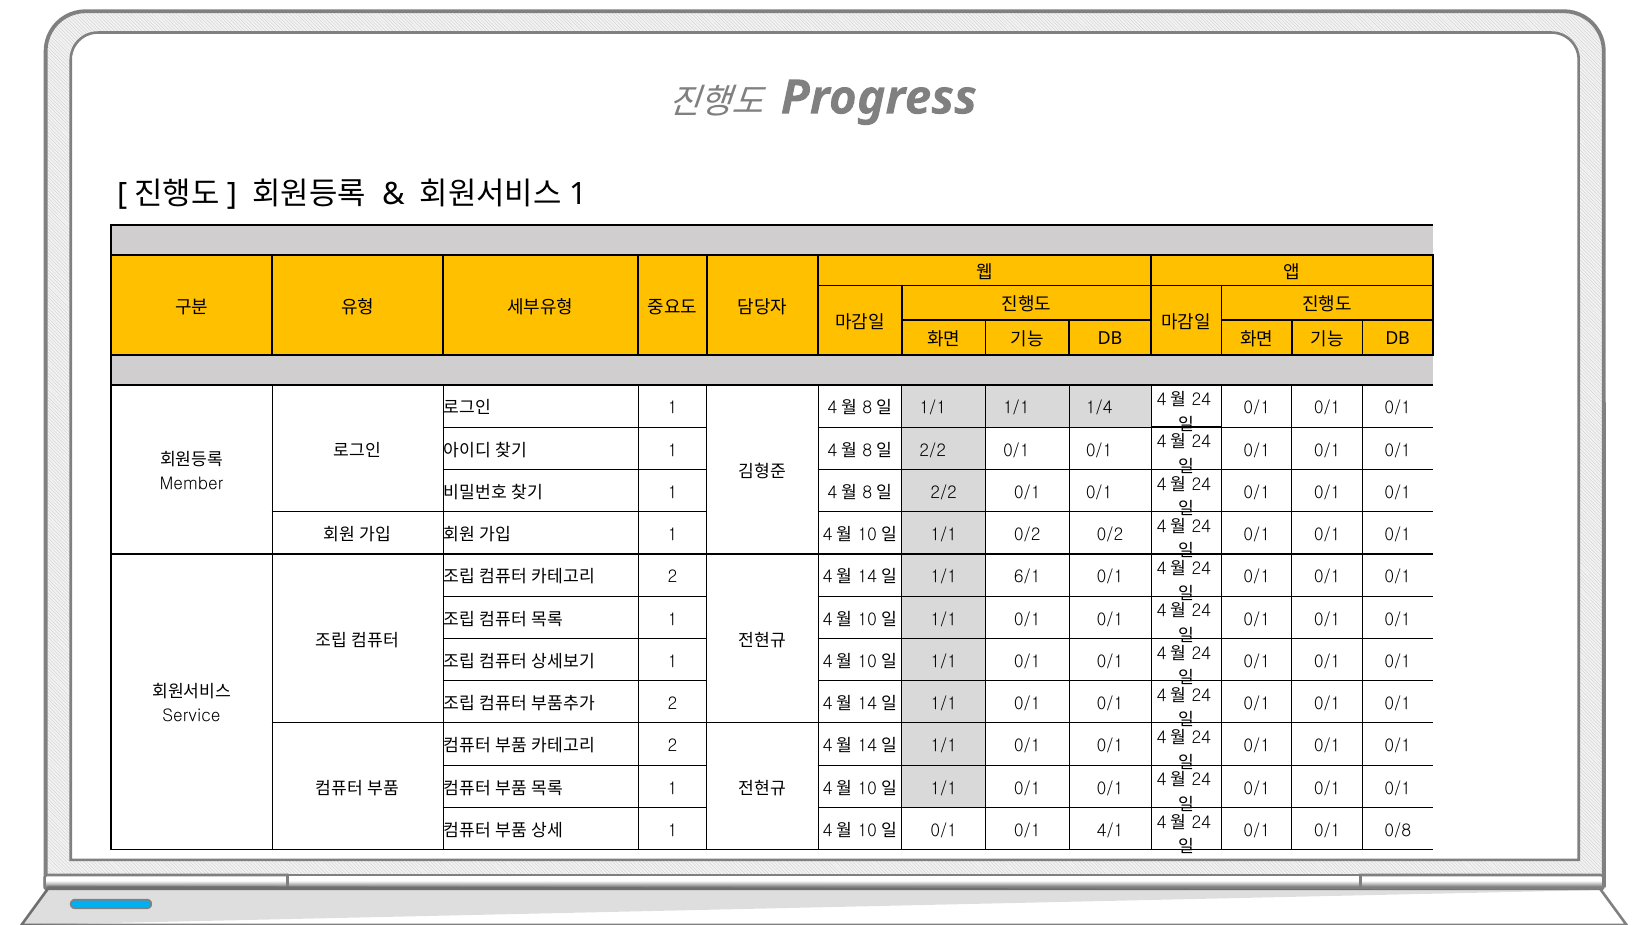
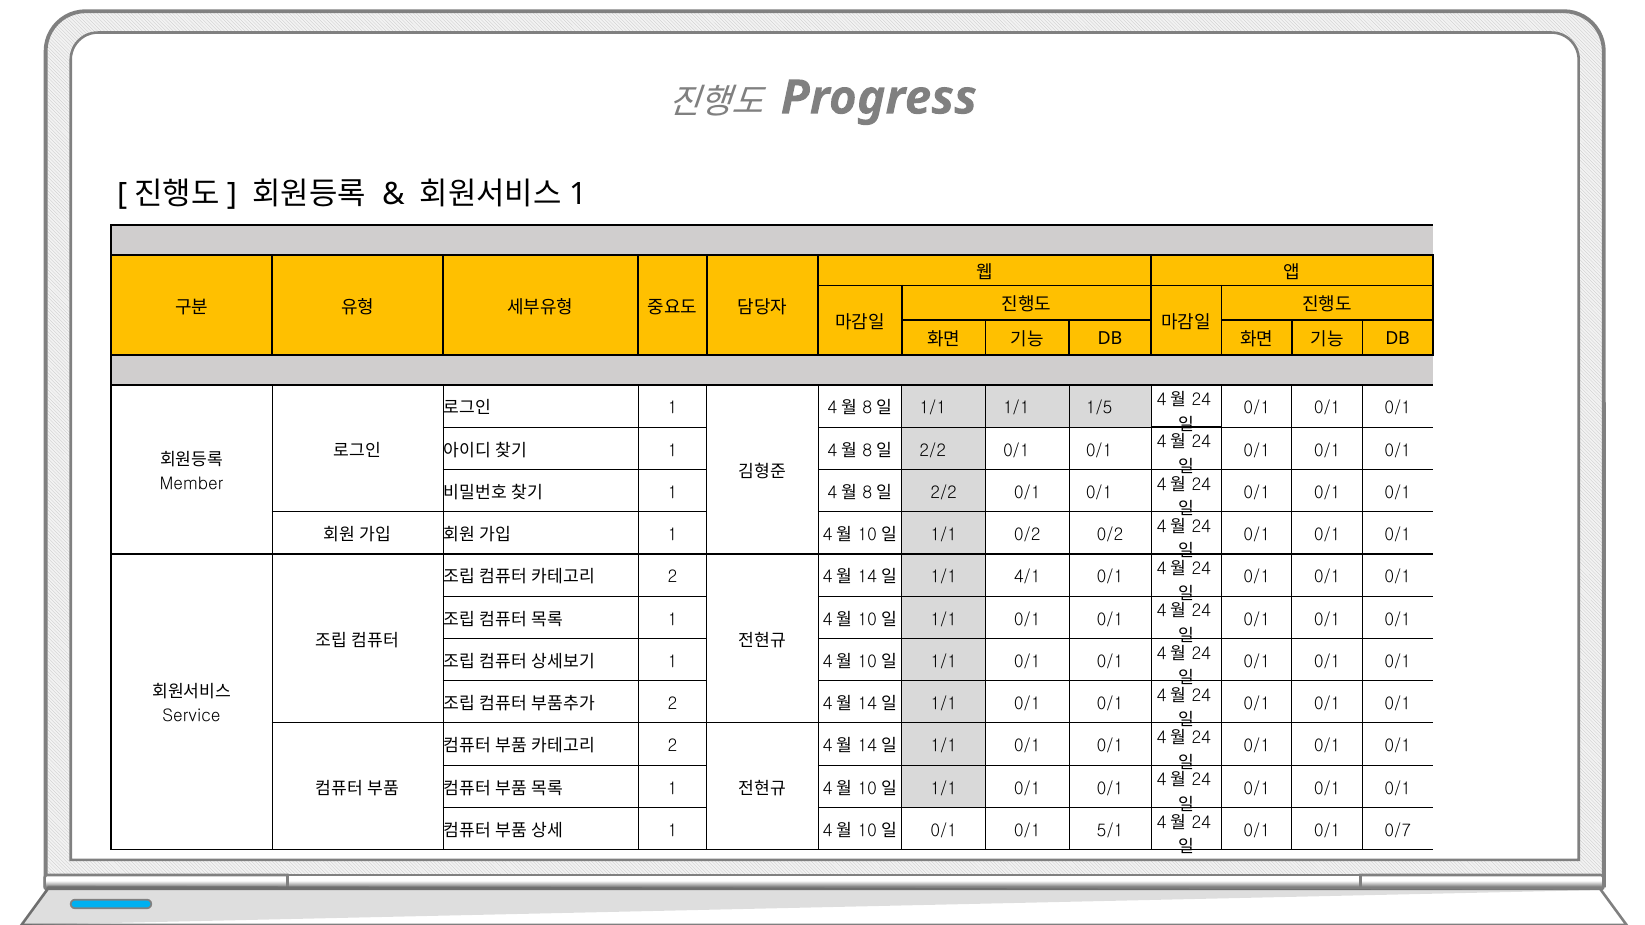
1/4: 1/4 -> 1/5 (1099, 408)
6/1: 6/1 -> 4/1 (1027, 577)
0/8: 0/8 -> 0/7 (1398, 831)
4/1: 4/1 -> 5/1 (1110, 831)
